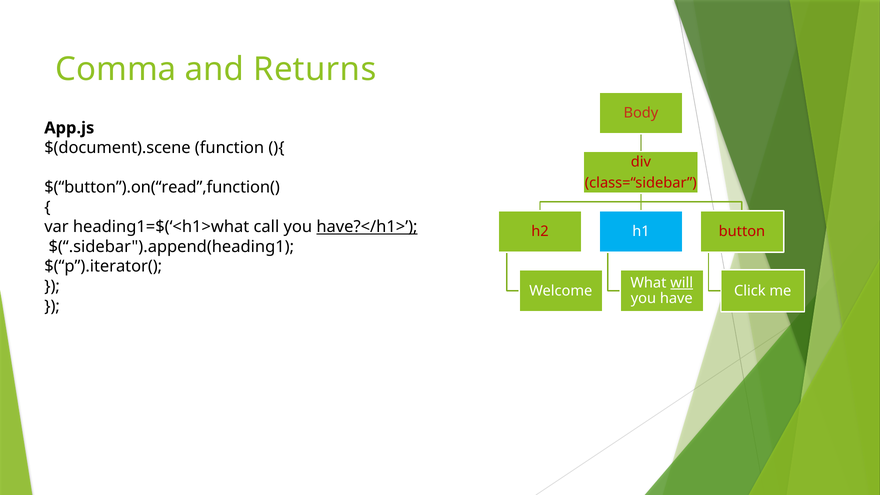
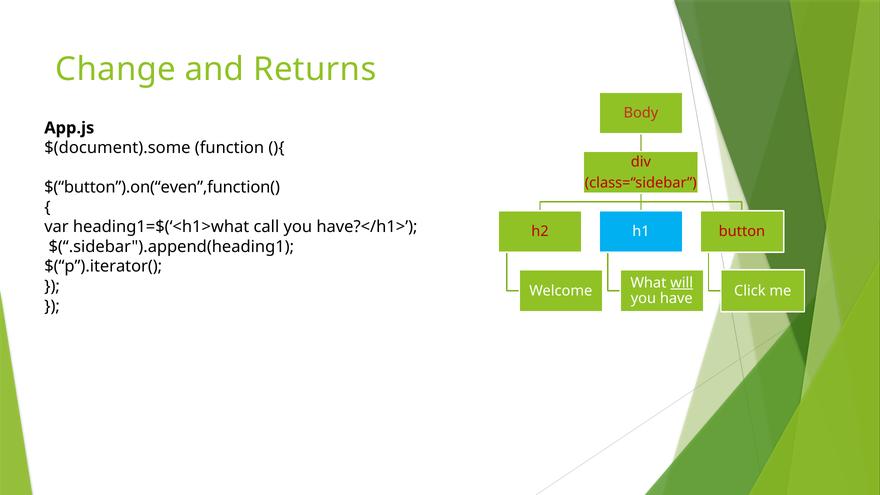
Comma: Comma -> Change (116, 69)
$(document).scene: $(document).scene -> $(document).some (117, 148)
$(“button”).on(“read”,function(: $(“button”).on(“read”,function( -> $(“button”).on(“even”,function( (162, 187)
have?</h1> underline: present -> none (367, 227)
